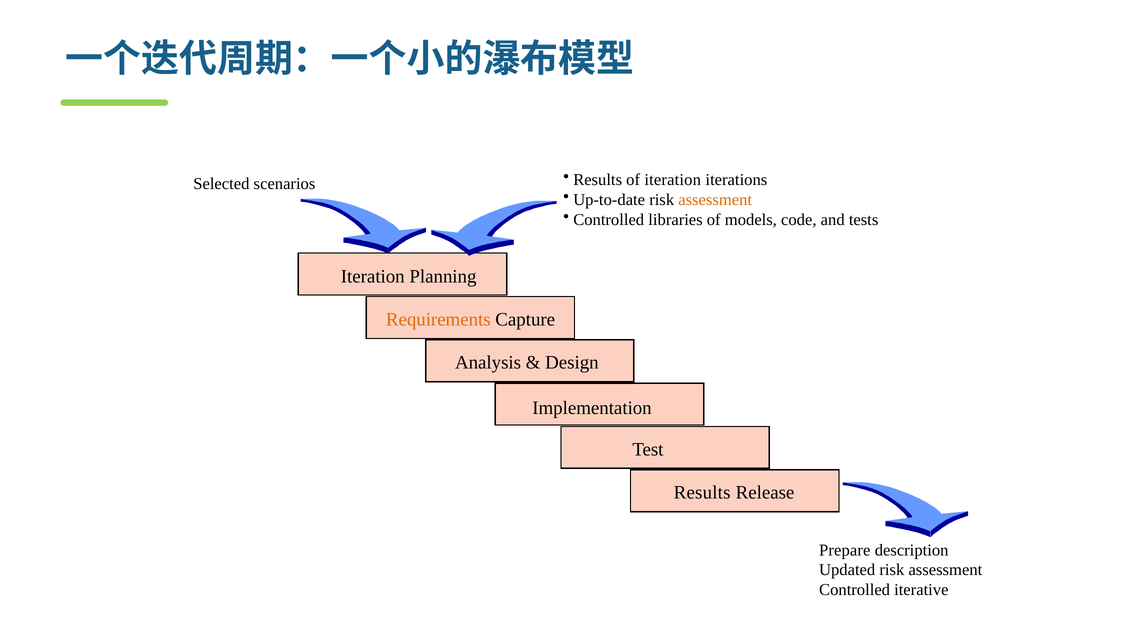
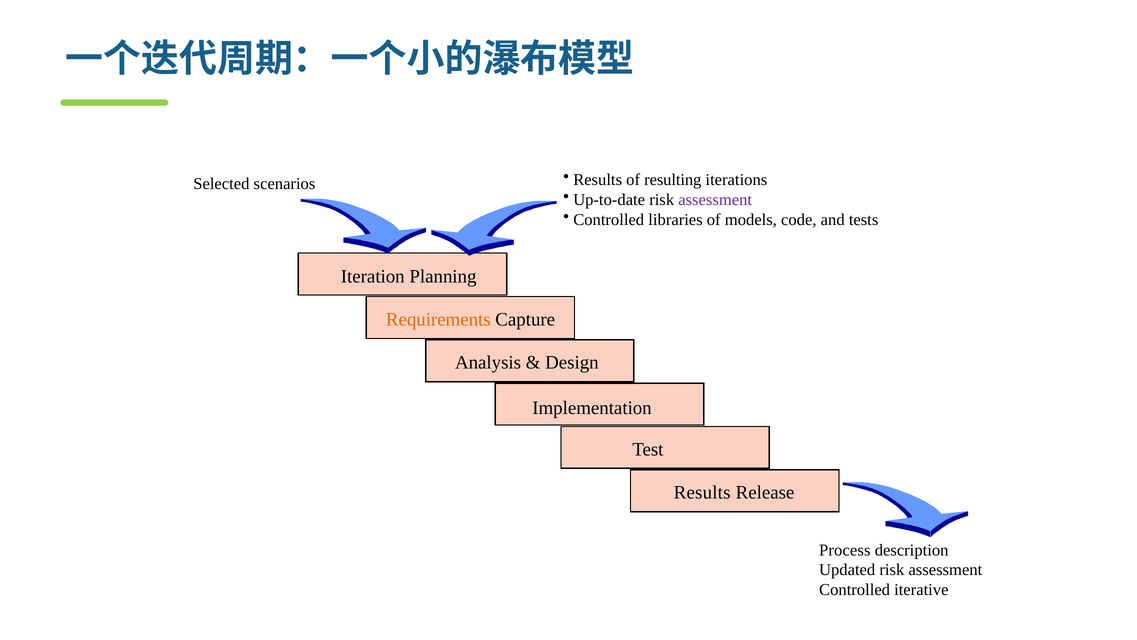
of iteration: iteration -> resulting (673, 180)
assessment colour: orange -> purple (715, 199)
Prepare: Prepare -> Process (845, 550)
